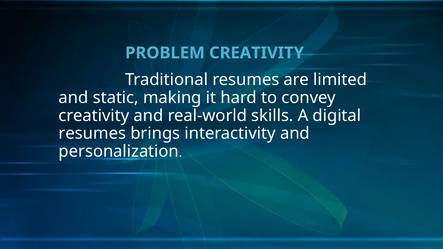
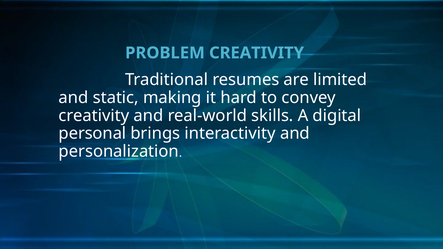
resumes: resumes -> personal (92, 134)
